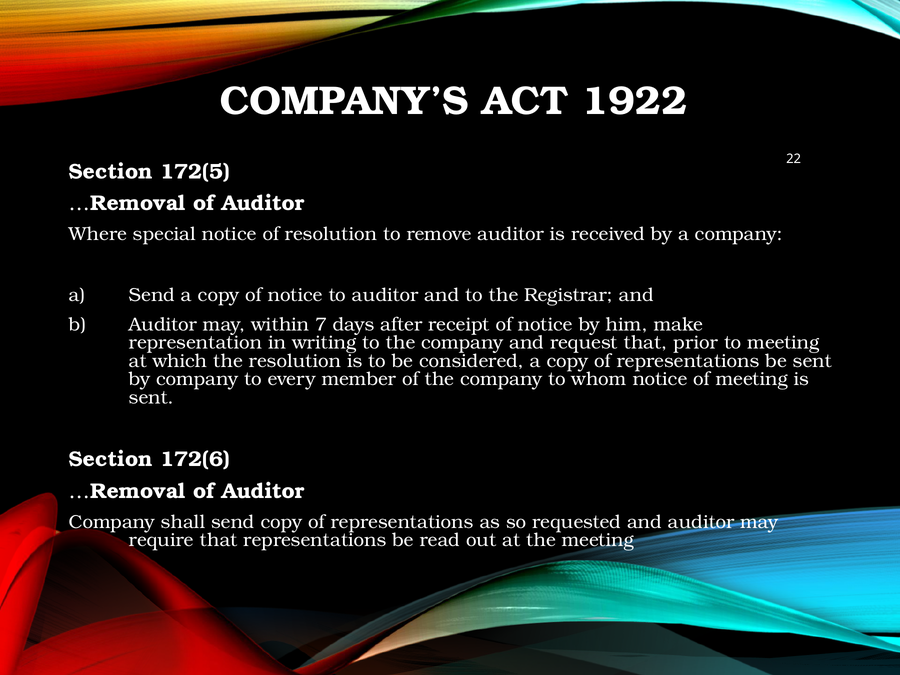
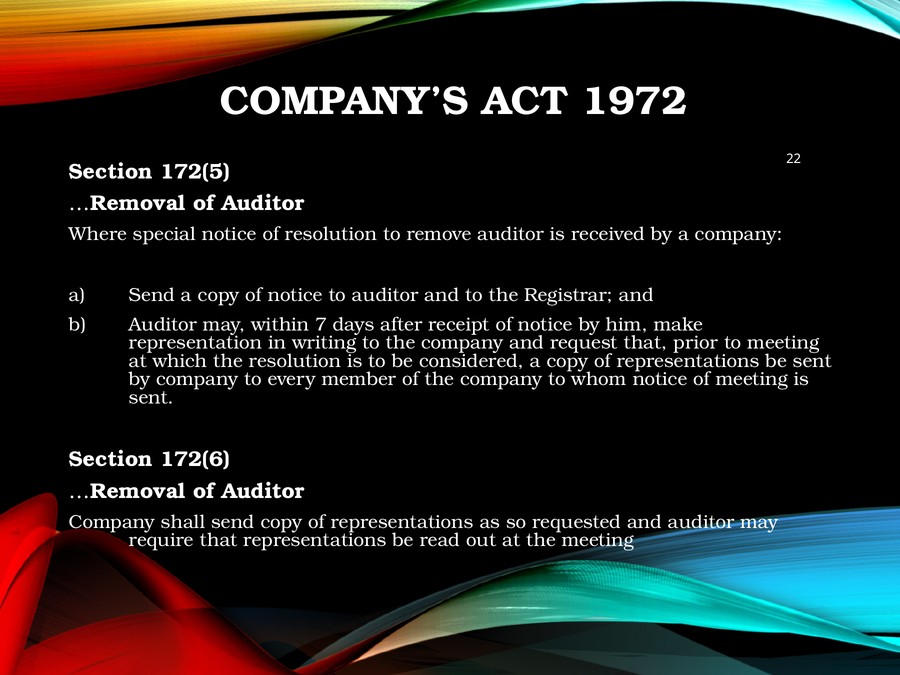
1922: 1922 -> 1972 (635, 101)
